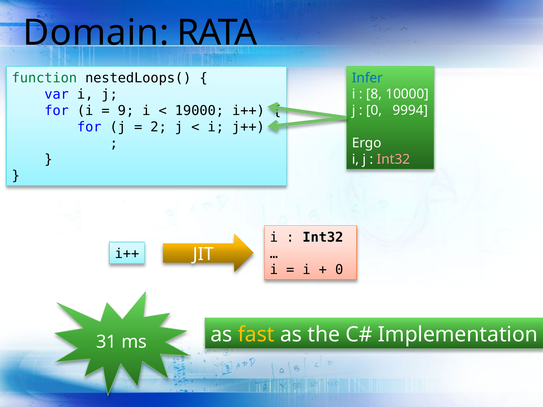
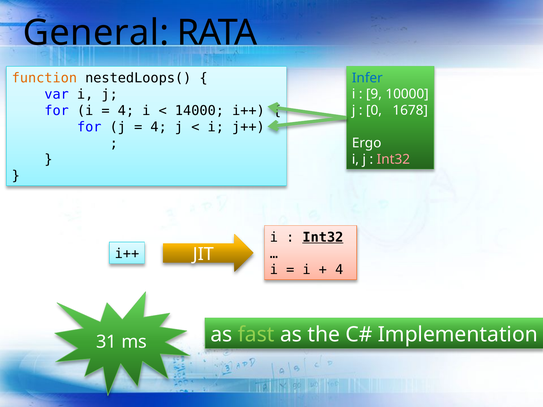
Domain: Domain -> General (96, 33)
function colour: green -> orange (44, 78)
8: 8 -> 9 (374, 94)
9: 9 -> 4 (126, 111)
19000: 19000 -> 14000 (199, 111)
9994: 9994 -> 1678 (410, 111)
2: 2 -> 4 (159, 127)
Int32 underline: none -> present (323, 237)
0: 0 -> 4 (339, 270)
fast colour: yellow -> light green (256, 335)
